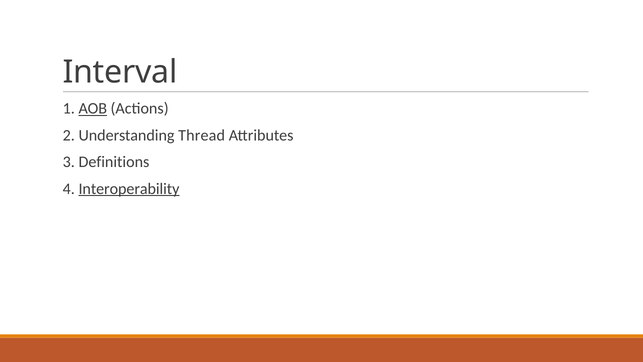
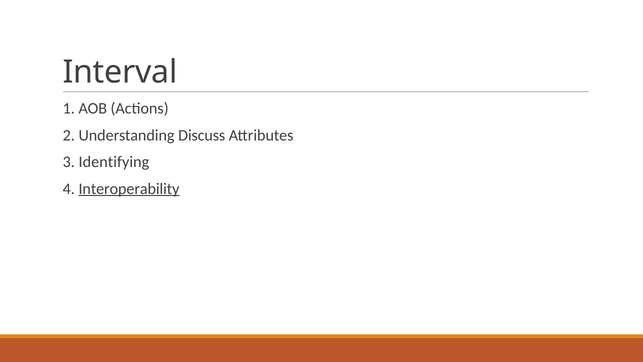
AOB underline: present -> none (93, 108)
Thread: Thread -> Discuss (202, 135)
Definitions: Definitions -> Identifying (114, 162)
